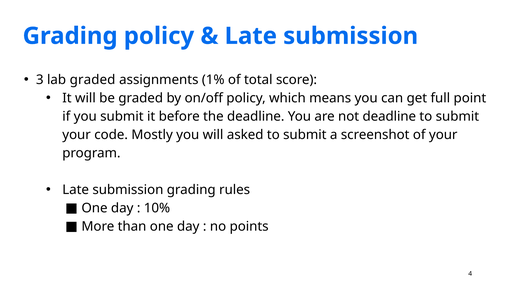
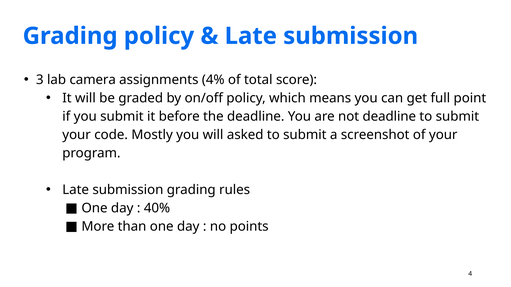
lab graded: graded -> camera (93, 80)
1%: 1% -> 4% (213, 80)
10%: 10% -> 40% (157, 208)
